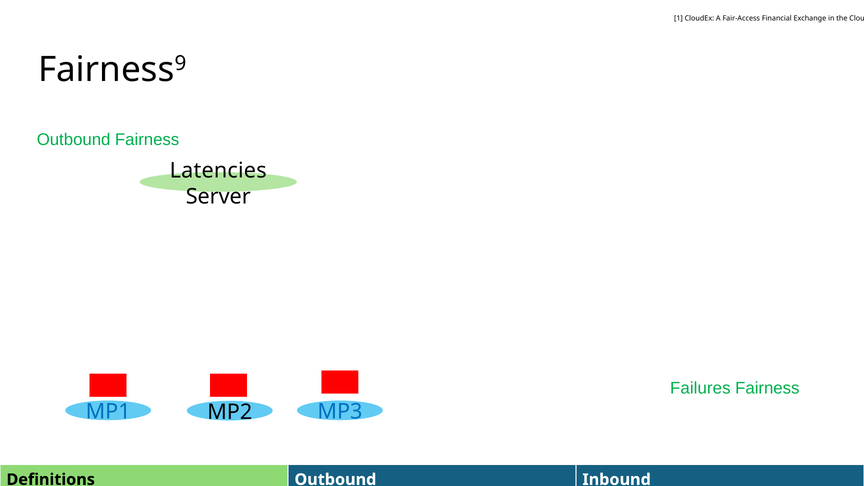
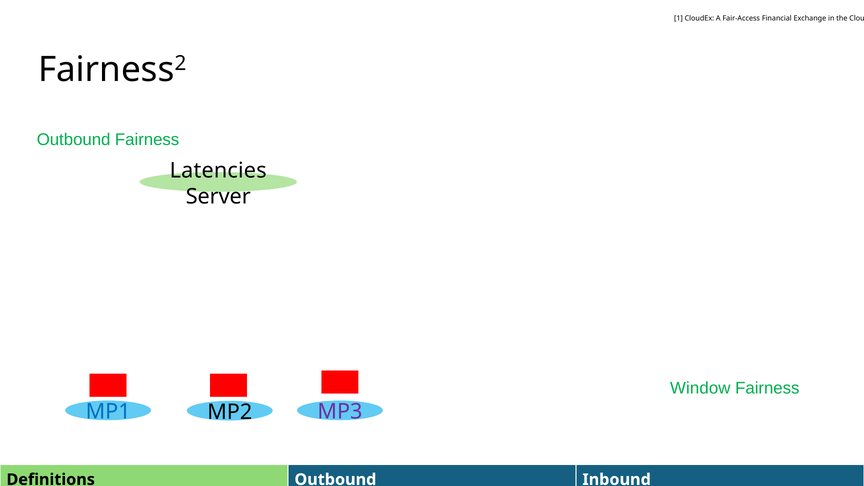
9: 9 -> 2 (181, 64)
Failures: Failures -> Window (700, 388)
MP3 colour: blue -> purple (340, 412)
